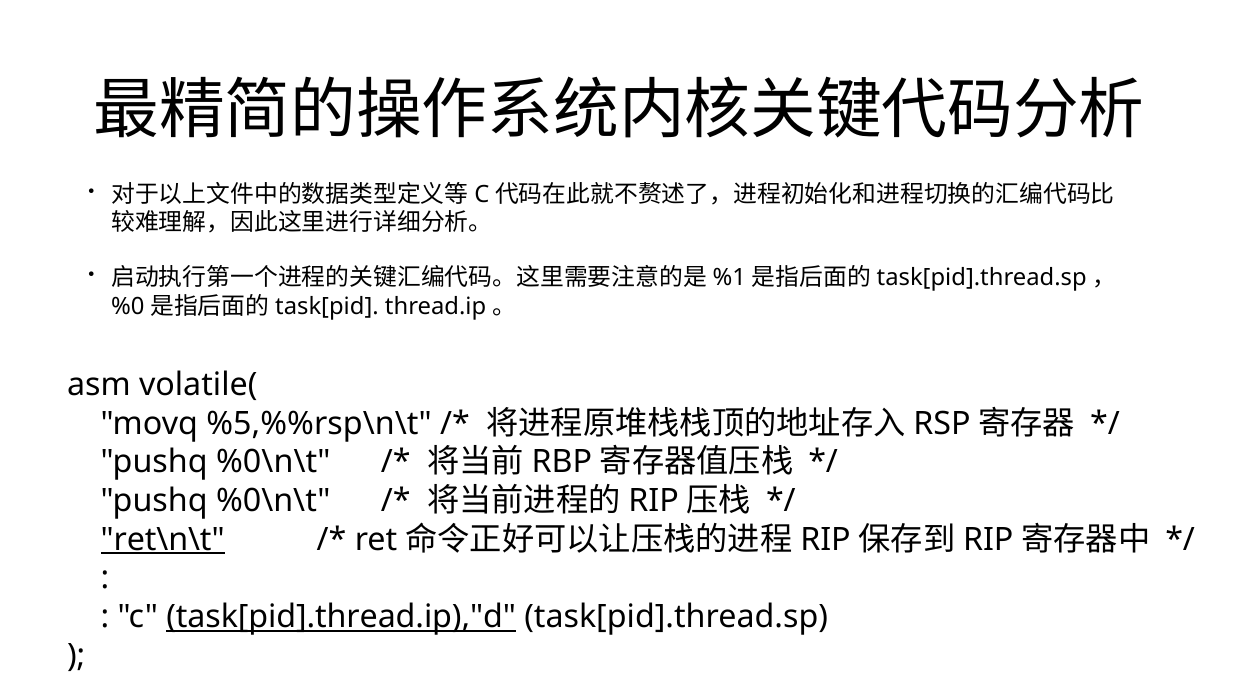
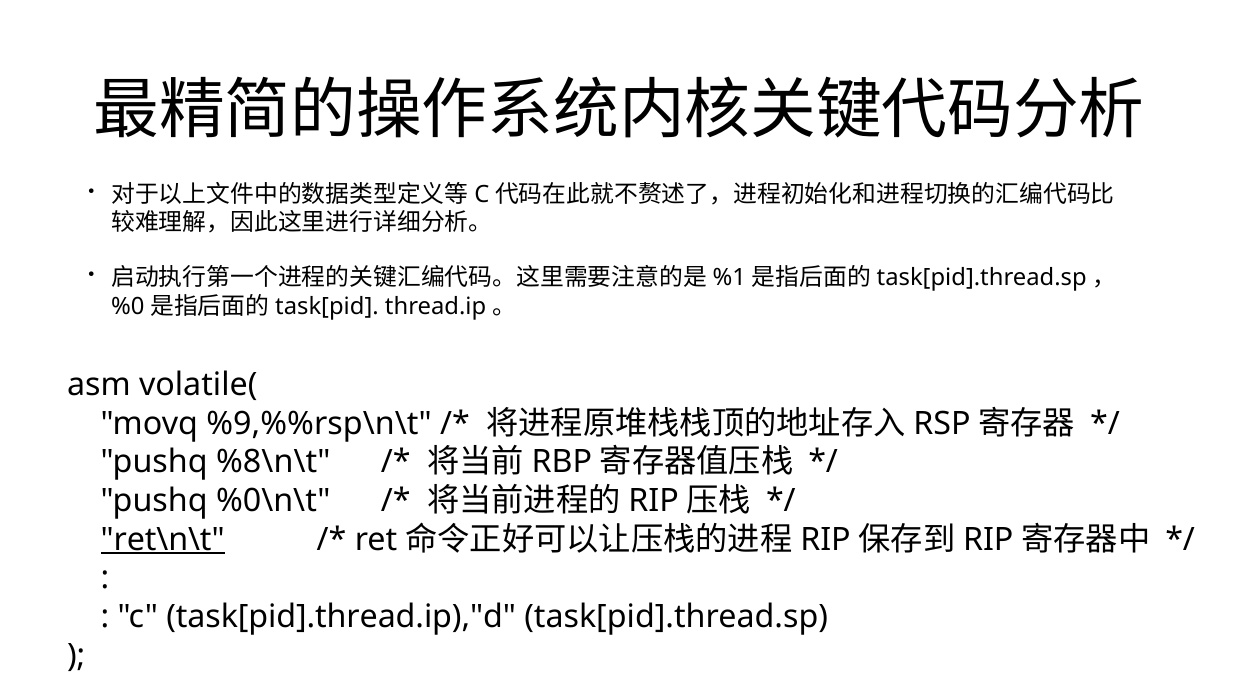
%5,%%rsp\n\t: %5,%%rsp\n\t -> %9,%%rsp\n\t (319, 424)
%0\n\t: %0\n\t -> %8\n\t (273, 462)
task[pid].thread.ip),"d underline: present -> none (341, 617)
